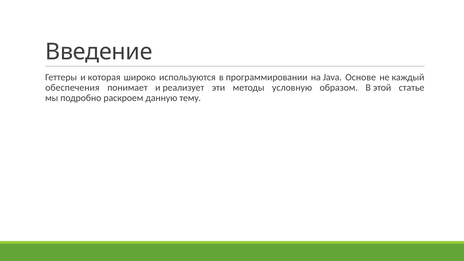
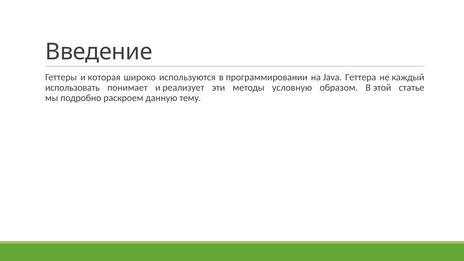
Основе: Основе -> Геттера (361, 77)
обеспечения: обеспечения -> использовать (72, 88)
